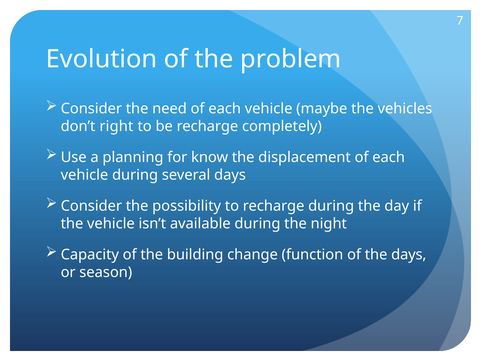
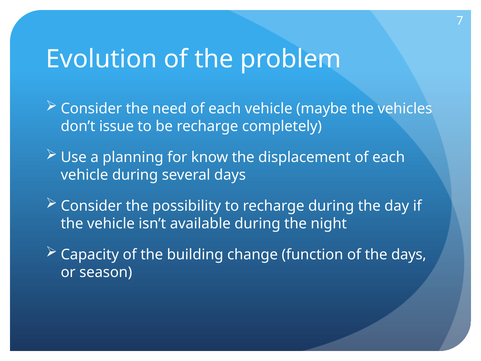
right: right -> issue (117, 126)
